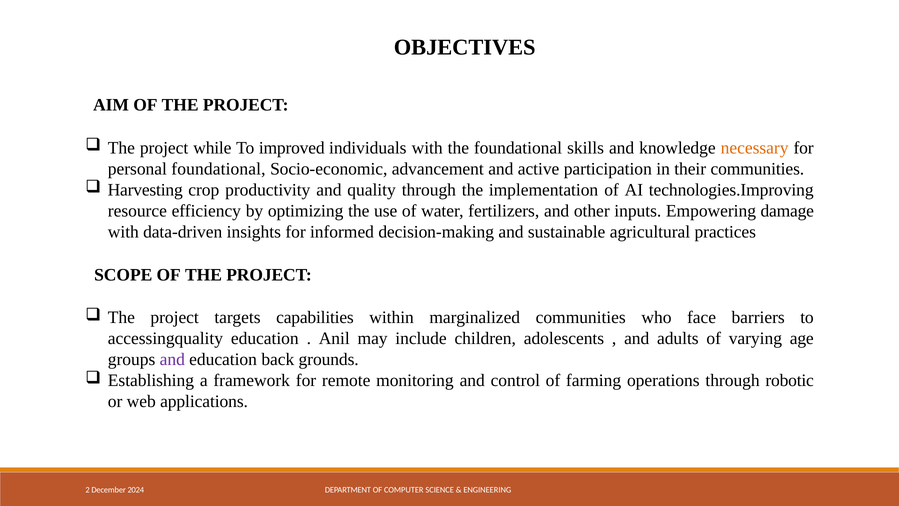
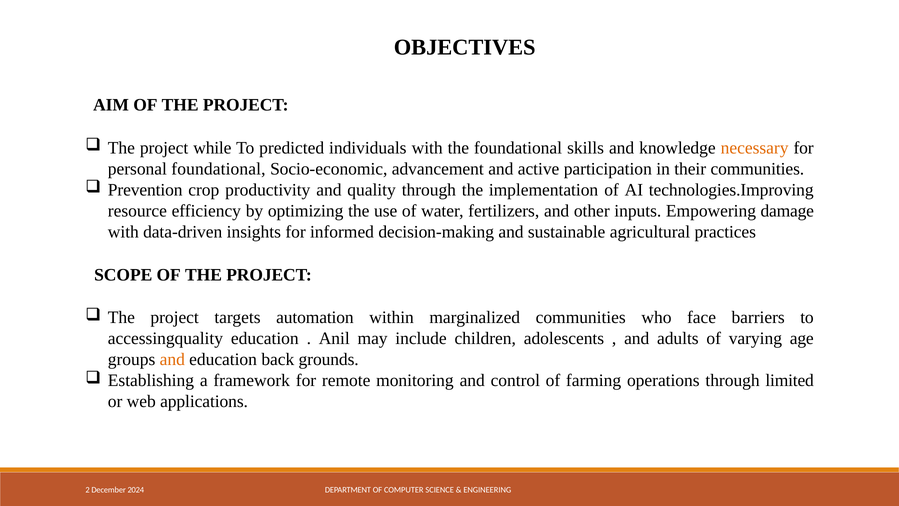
improved: improved -> predicted (292, 148)
Harvesting: Harvesting -> Prevention (145, 190)
capabilities: capabilities -> automation (315, 317)
and colour: purple -> orange (172, 359)
robotic: robotic -> limited (790, 380)
